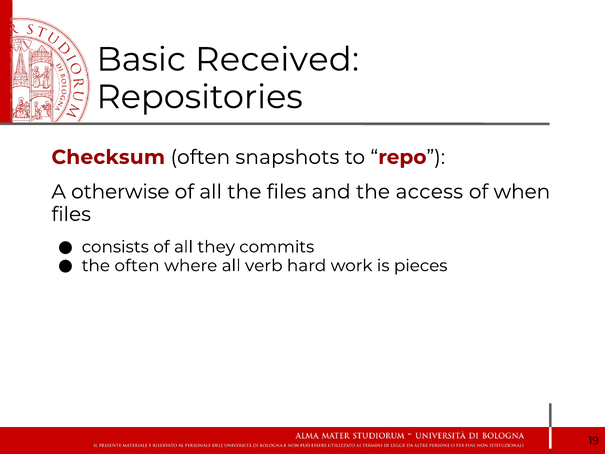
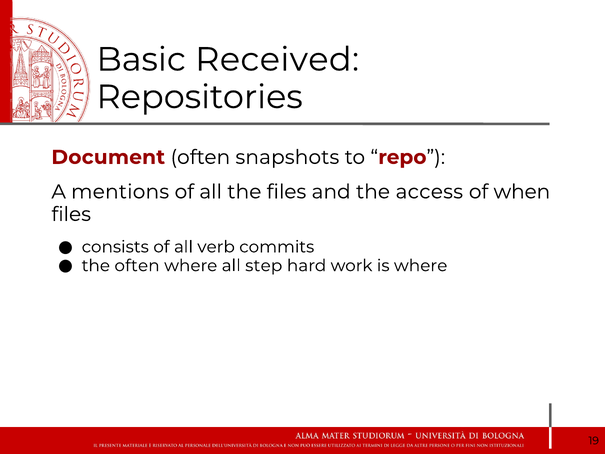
Checksum: Checksum -> Document (108, 157)
otherwise: otherwise -> mentions (120, 192)
they: they -> verb (216, 247)
verb: verb -> step (264, 266)
is pieces: pieces -> where (421, 266)
